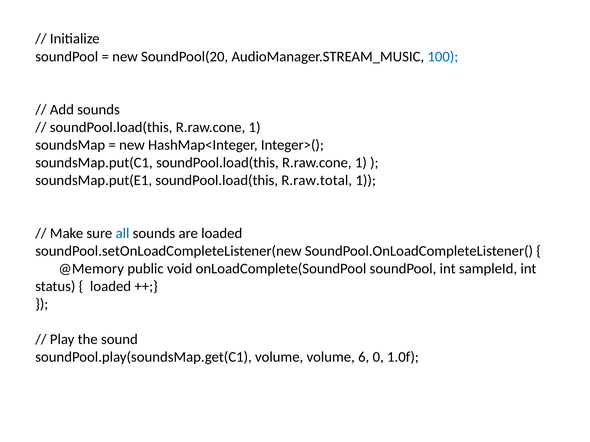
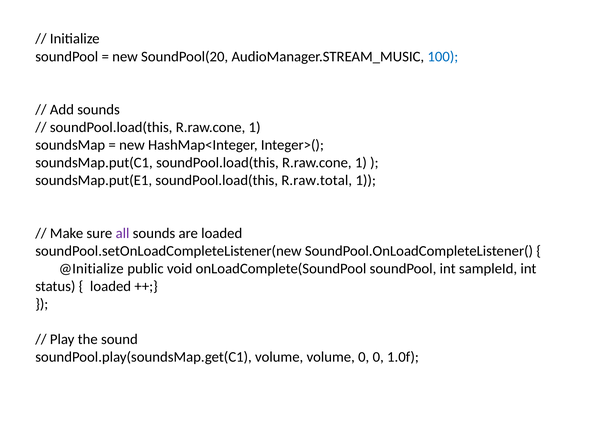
all colour: blue -> purple (123, 234)
@Memory: @Memory -> @Initialize (91, 269)
volume 6: 6 -> 0 (364, 357)
